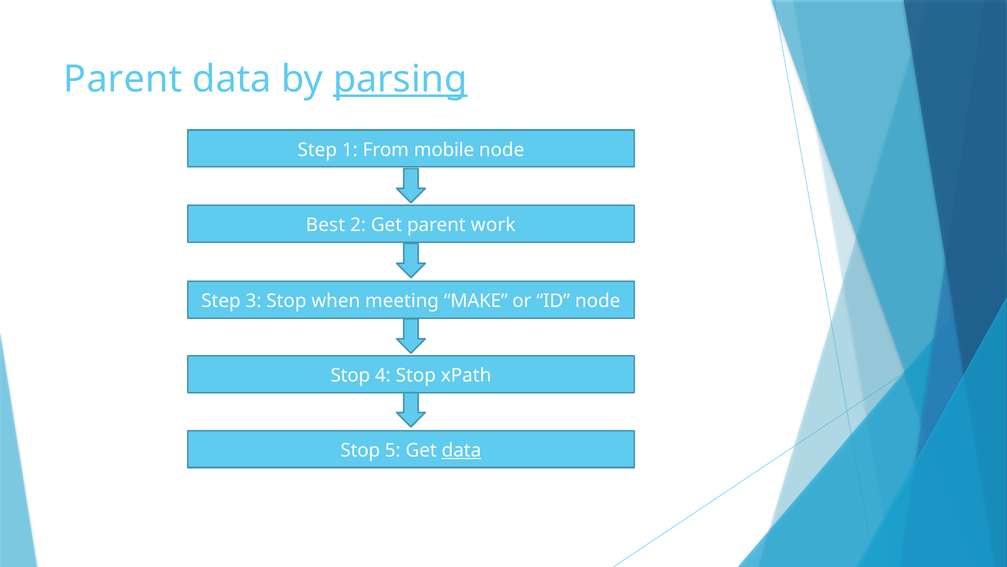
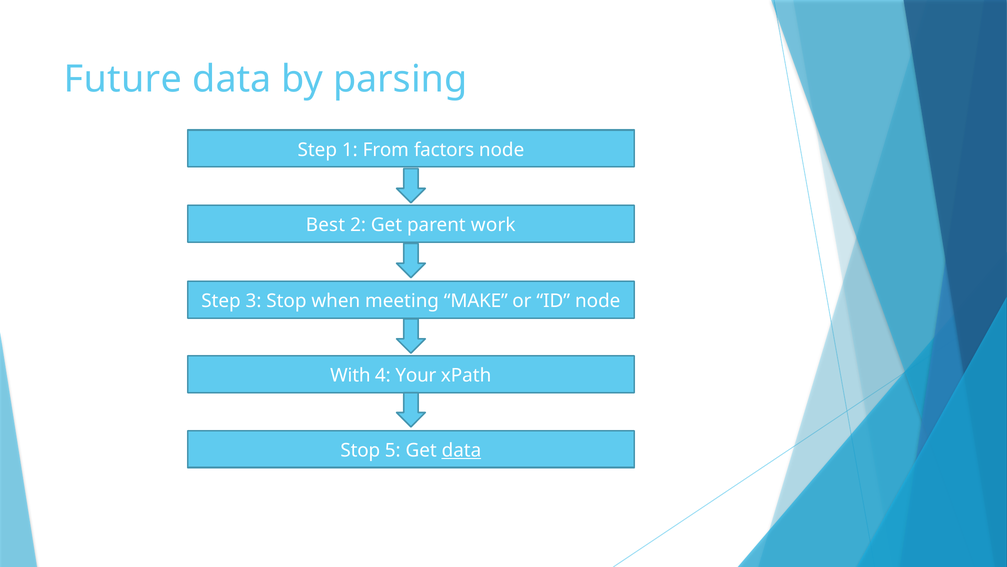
Parent: Parent -> Future (123, 79)
parsing underline: present -> none (400, 79)
mobile: mobile -> factors (444, 150)
Stop: Stop -> With (350, 375)
4 Stop: Stop -> Your (416, 375)
